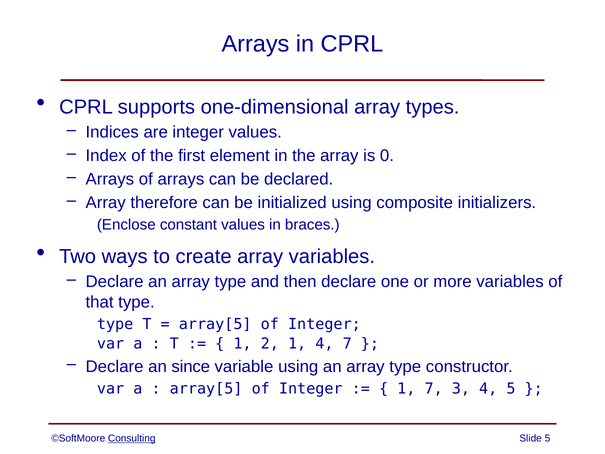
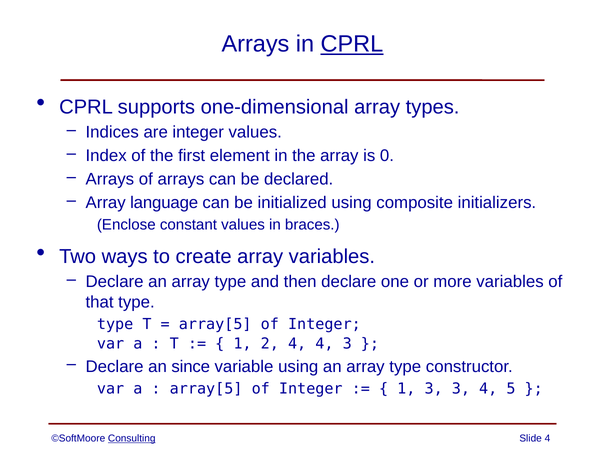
CPRL underline: none -> present (352, 44)
therefore: therefore -> language (164, 203)
2 1: 1 -> 4 (297, 344)
4 7: 7 -> 3 (347, 344)
1 7: 7 -> 3 (434, 388)
Slide 5: 5 -> 4 (547, 438)
